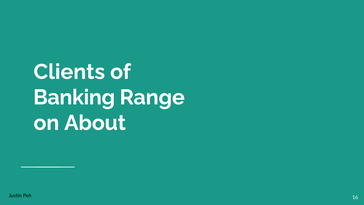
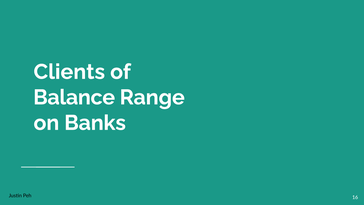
Banking: Banking -> Balance (74, 97)
About: About -> Banks (95, 123)
